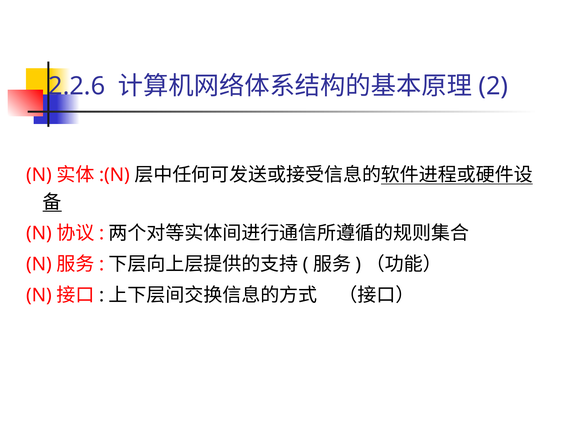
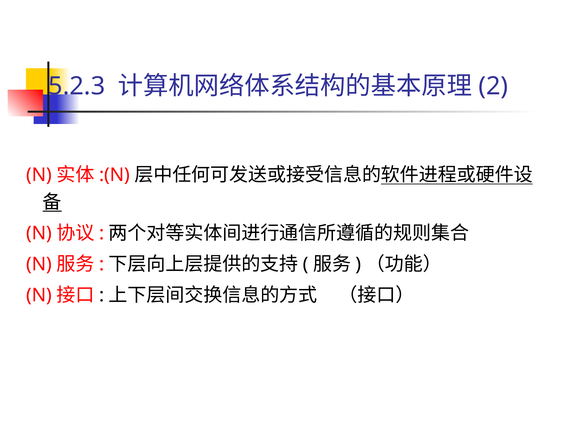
2.2.6: 2.2.6 -> 5.2.3 (77, 86)
